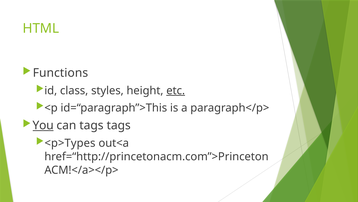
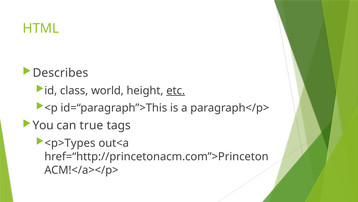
Functions: Functions -> Describes (60, 73)
styles: styles -> world (107, 90)
You underline: present -> none (43, 125)
can tags: tags -> true (91, 125)
